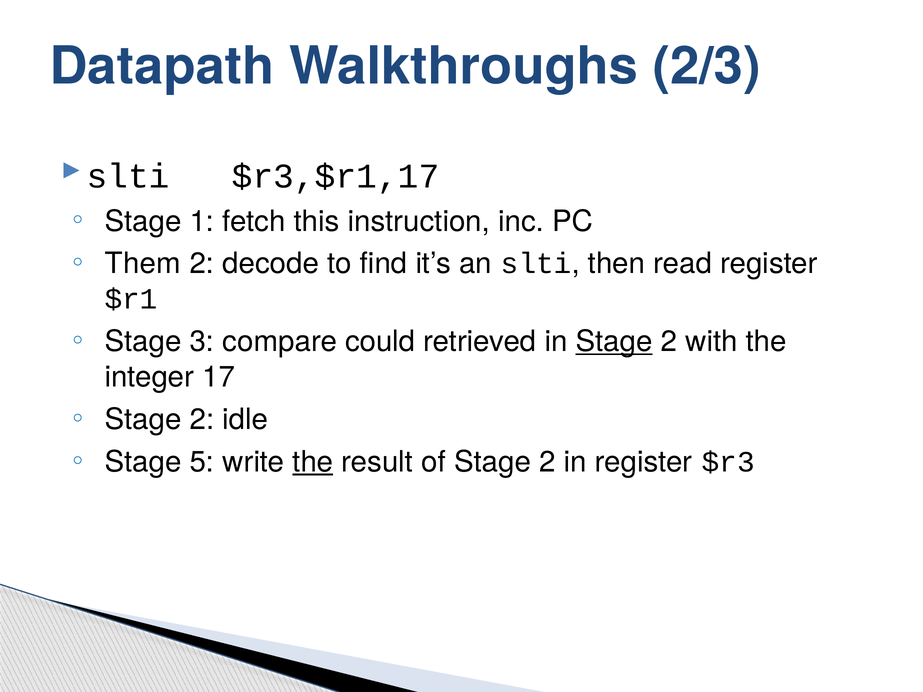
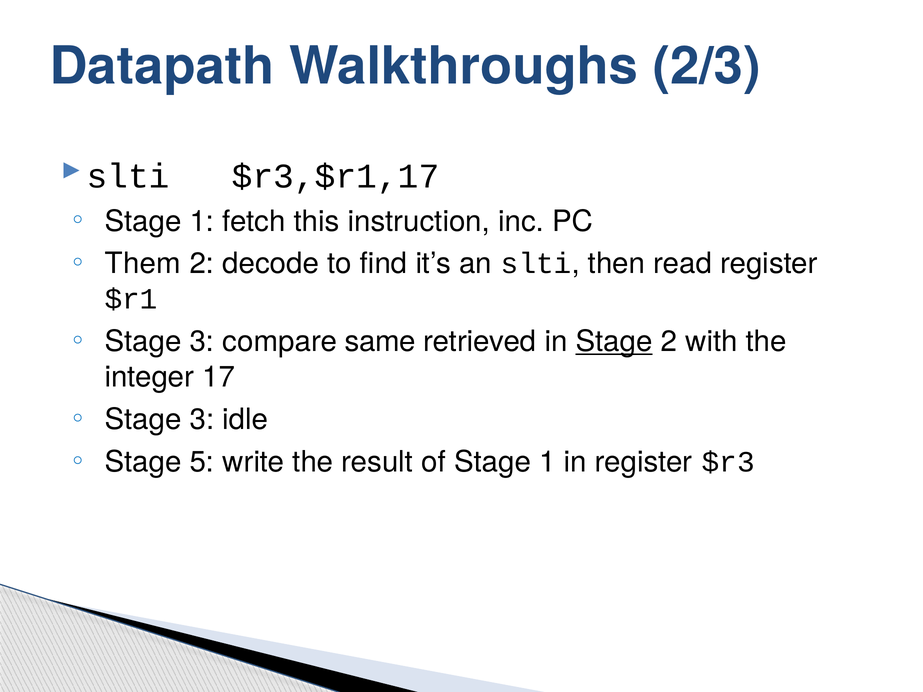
could: could -> same (380, 342)
2: 2 -> 3 (202, 420)
the underline: present -> none (313, 462)
of Stage 2: 2 -> 1 (547, 462)
